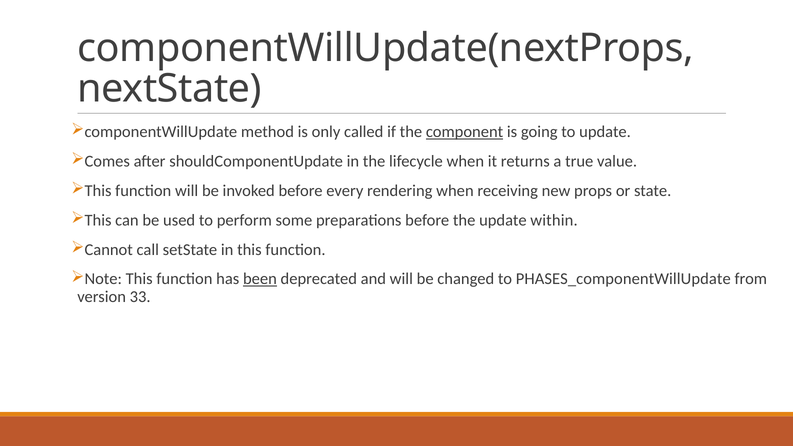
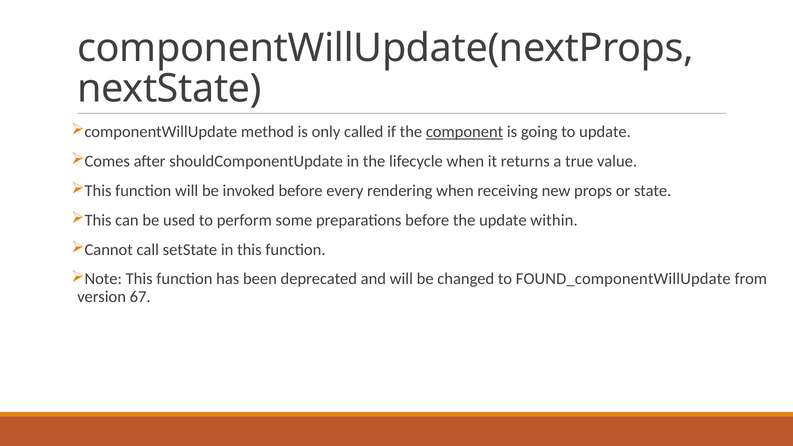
been underline: present -> none (260, 279)
PHASES_componentWillUpdate: PHASES_componentWillUpdate -> FOUND_componentWillUpdate (623, 279)
33: 33 -> 67 (140, 297)
